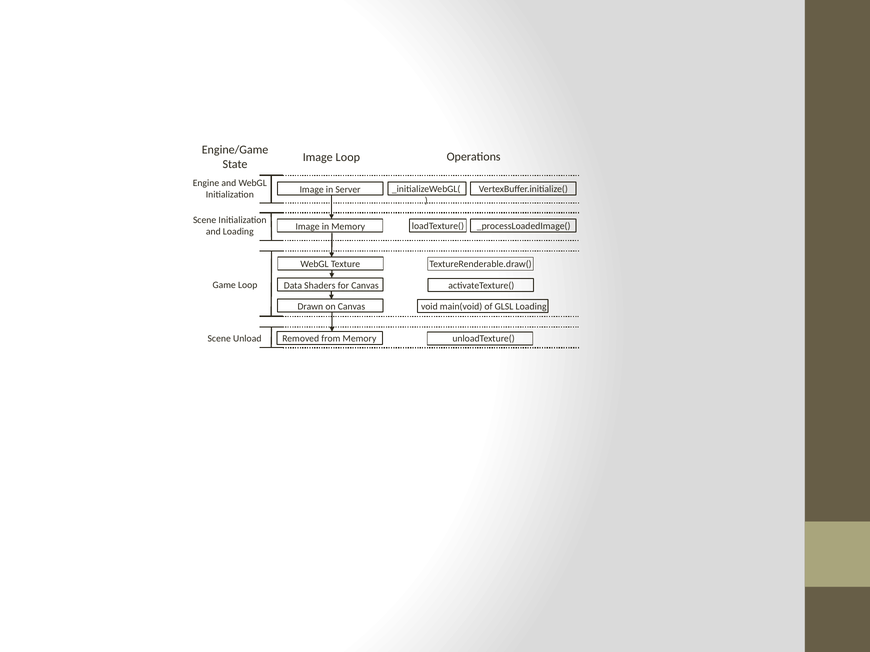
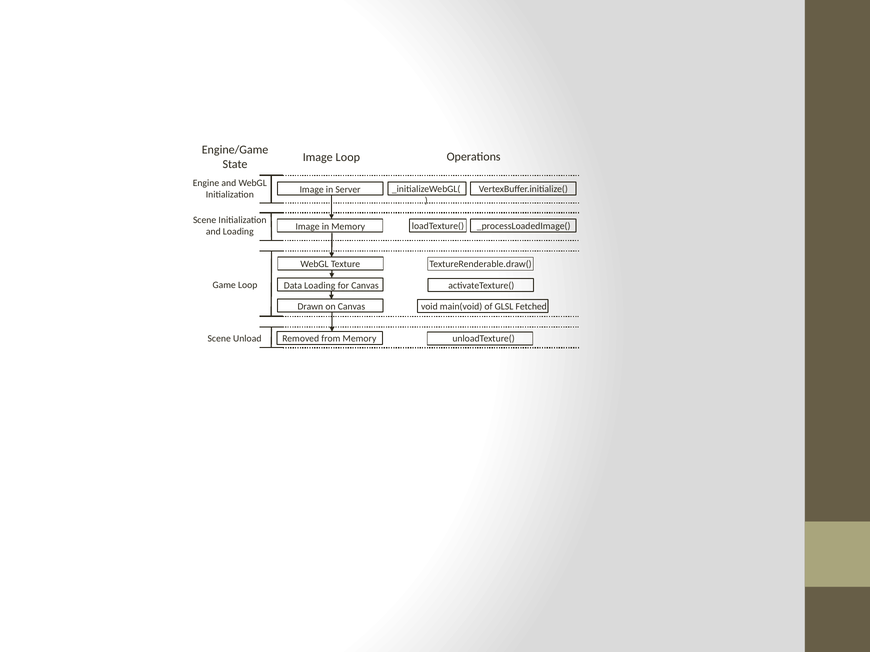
Data Shaders: Shaders -> Loading (320, 286)
GLSL Loading: Loading -> Fetched (531, 307)
